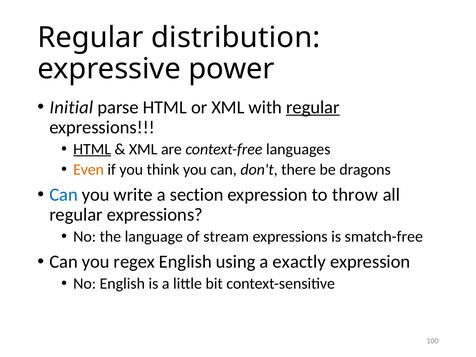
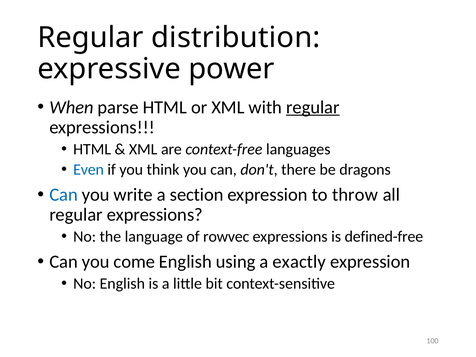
Initial: Initial -> When (71, 107)
HTML underline: present -> none (92, 149)
Even colour: orange -> blue (89, 170)
stream: stream -> rowvec (226, 236)
smatch-free: smatch-free -> defined-free (384, 236)
regex: regex -> come (134, 262)
